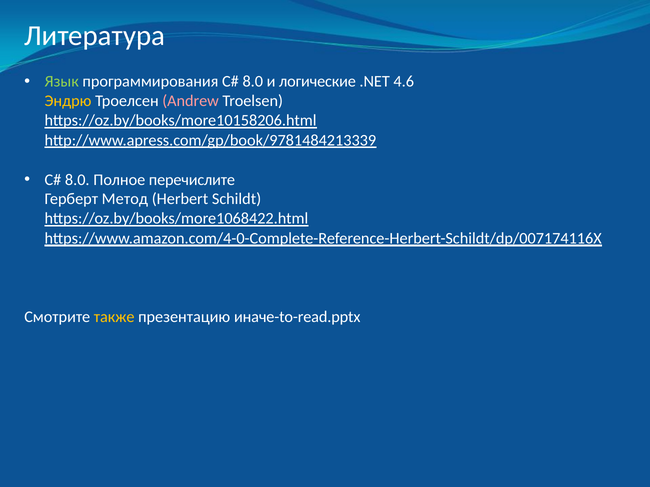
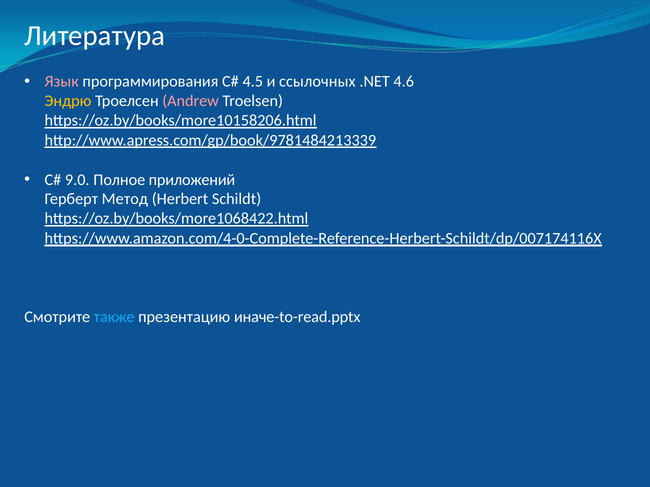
Язык colour: light green -> pink (62, 82)
8.0: 8.0 -> 4.5 (253, 82)
логические: логические -> ссылочных (317, 82)
8.0: 8.0 -> 9.0 (77, 180)
перечислите: перечислите -> приложений (192, 180)
также colour: yellow -> light blue (114, 317)
